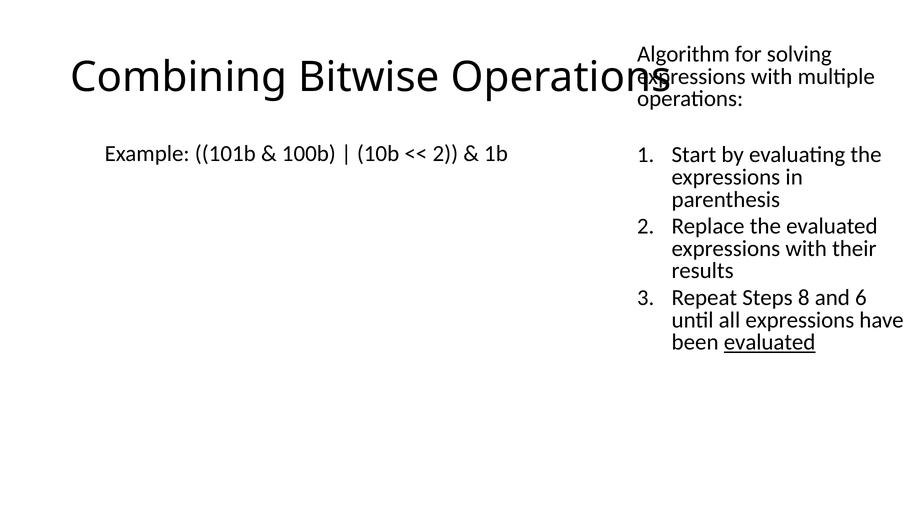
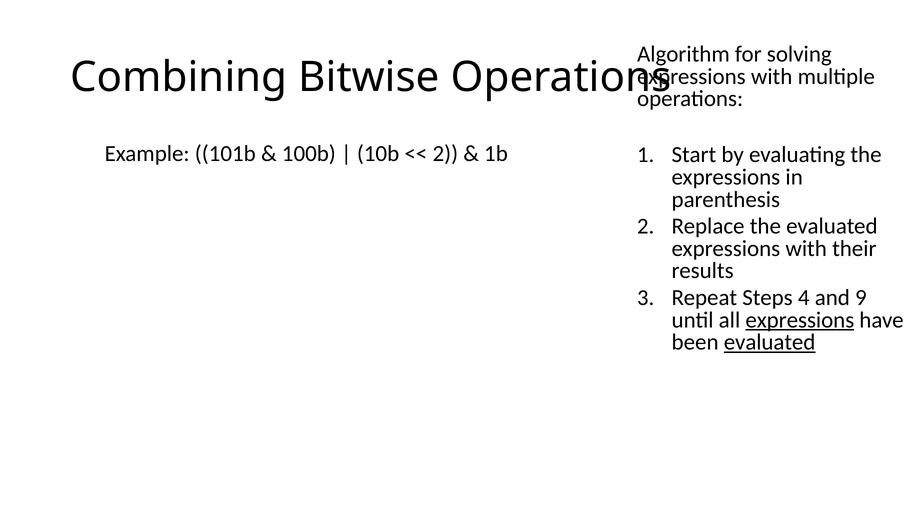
8: 8 -> 4 (804, 297)
6: 6 -> 9 (861, 297)
expressions underline: none -> present (800, 320)
